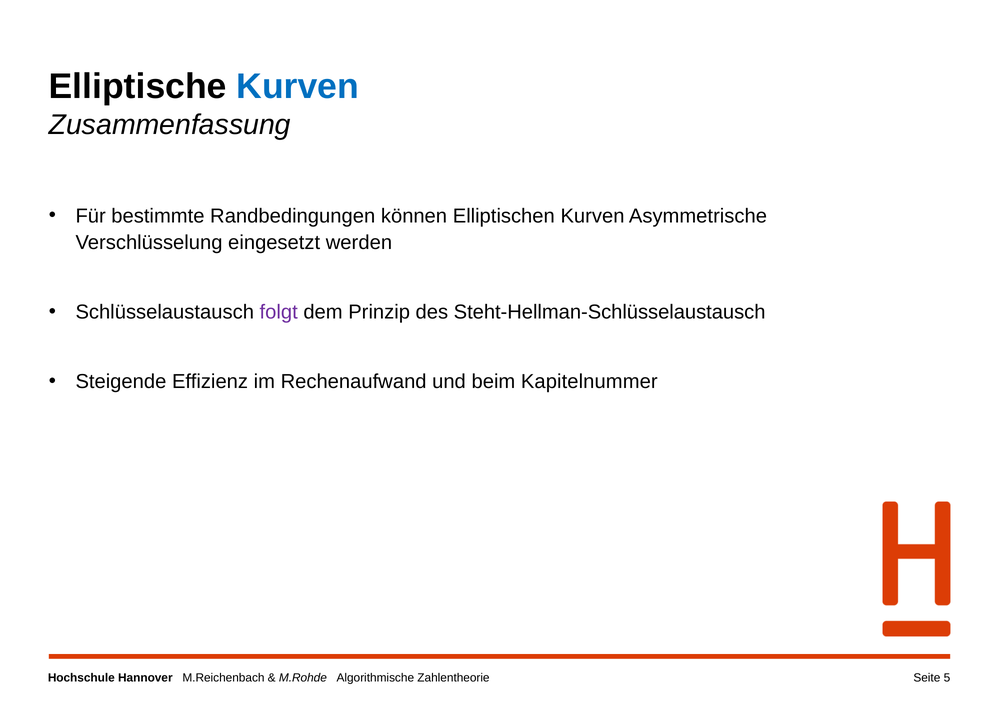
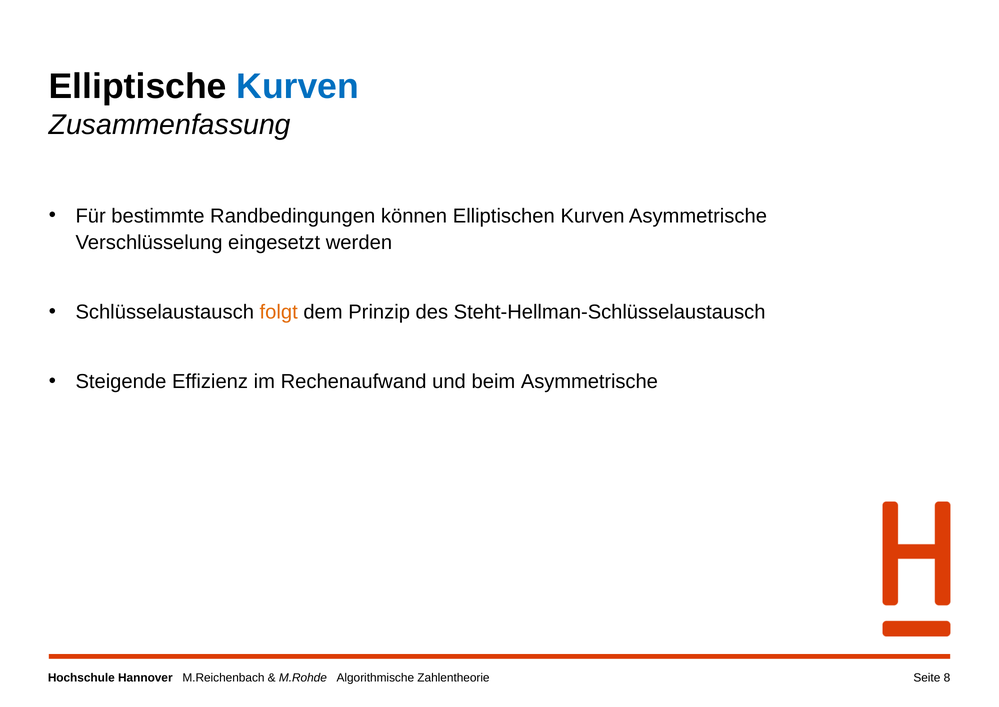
folgt colour: purple -> orange (279, 312)
beim Kapitelnummer: Kapitelnummer -> Asymmetrische (589, 381)
5: 5 -> 8 (947, 677)
